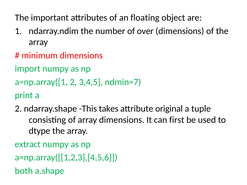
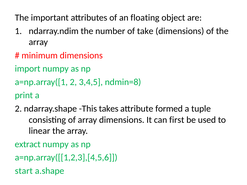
over: over -> take (145, 31)
ndmin=7: ndmin=7 -> ndmin=8 (123, 82)
original: original -> formed (169, 109)
dtype: dtype -> linear (39, 131)
both: both -> start (24, 171)
